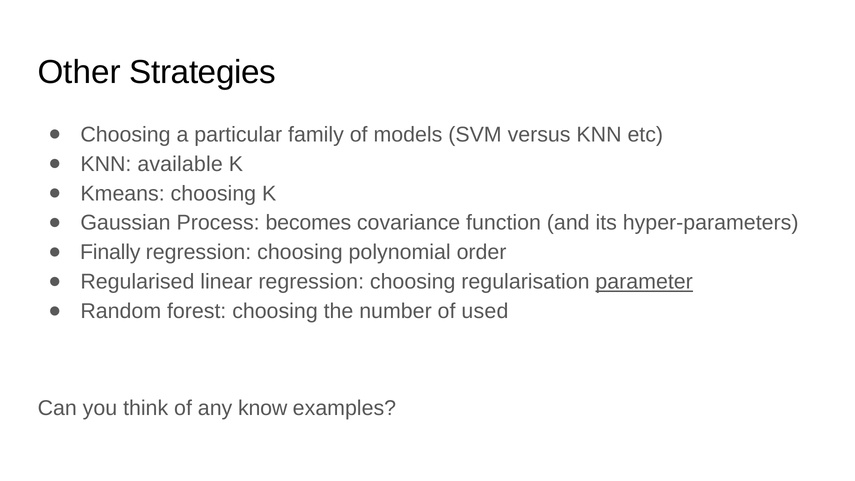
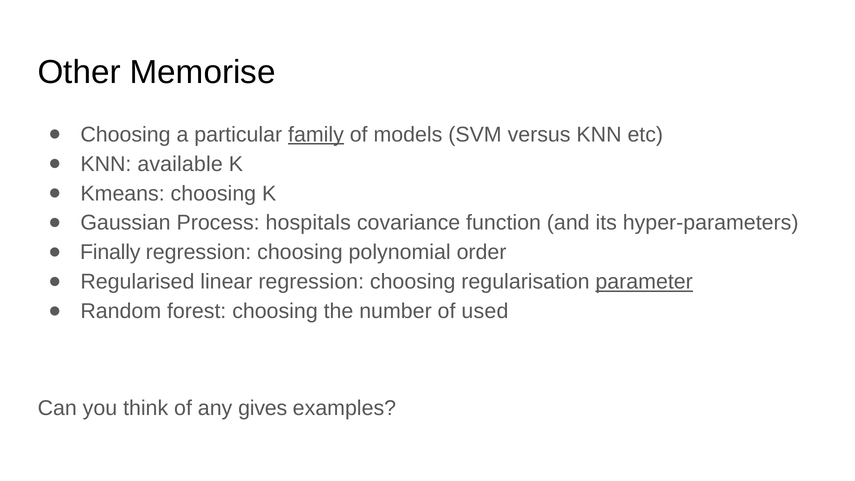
Strategies: Strategies -> Memorise (203, 72)
family underline: none -> present (316, 134)
becomes: becomes -> hospitals (308, 223)
know: know -> gives (263, 408)
